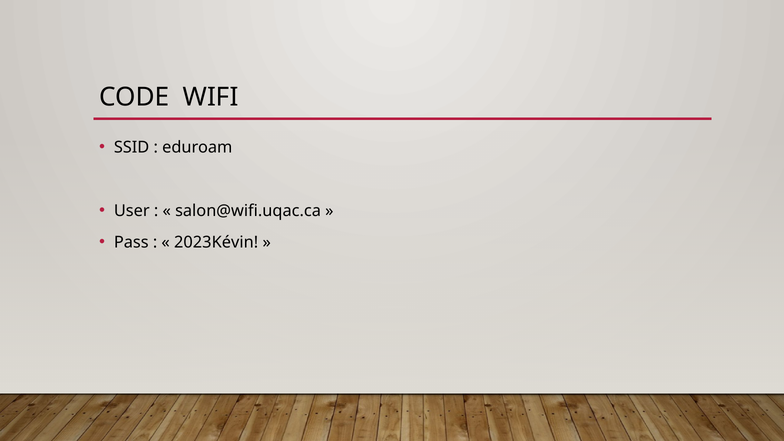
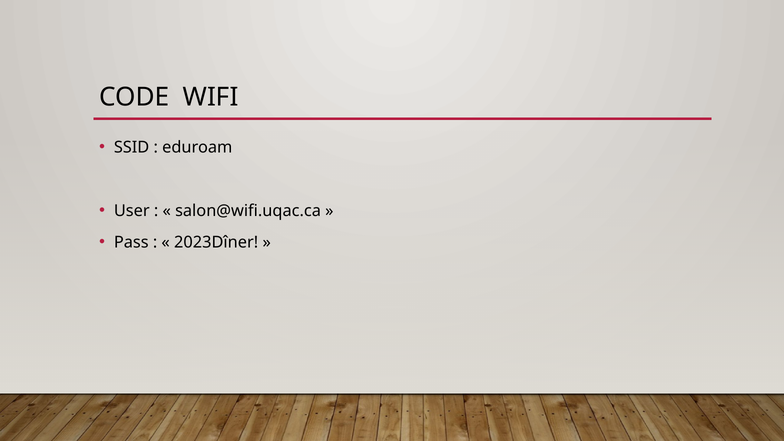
2023Kévin: 2023Kévin -> 2023Dîner (216, 242)
